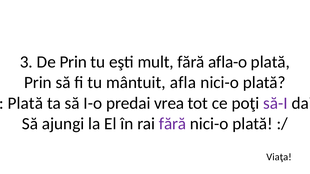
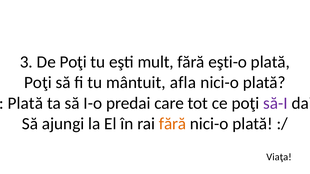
De Prin: Prin -> Poţi (73, 62)
afla-o: afla-o -> eşti-o (228, 62)
Prin: Prin -> Poţi (38, 83)
vrea: vrea -> care (169, 103)
fără colour: purple -> orange (173, 124)
